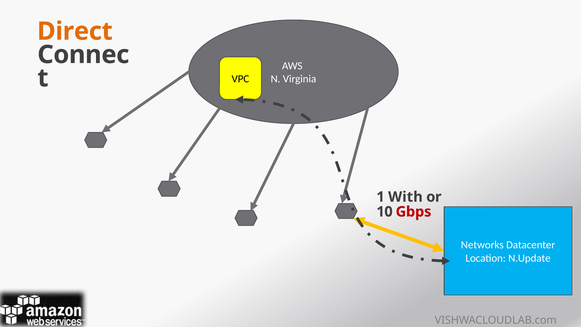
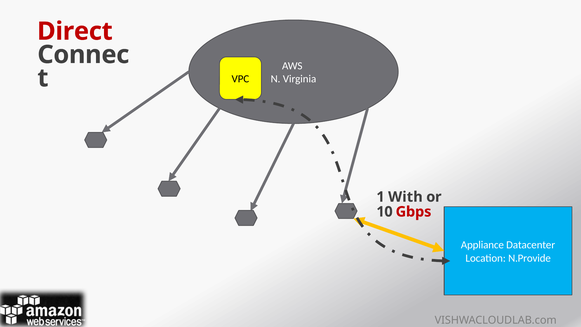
Direct colour: orange -> red (75, 31)
Networks: Networks -> Appliance (482, 245)
N.Update: N.Update -> N.Provide (529, 258)
